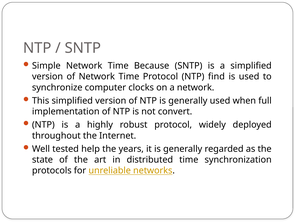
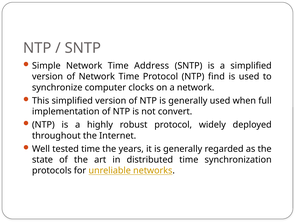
Because: Because -> Address (152, 66)
tested help: help -> time (91, 148)
